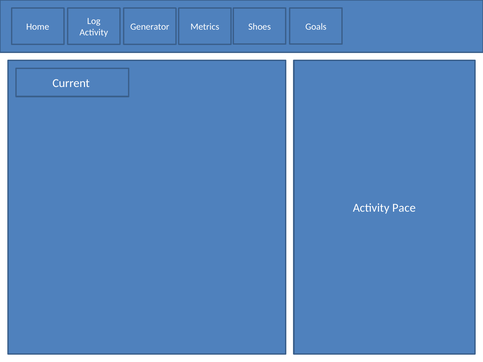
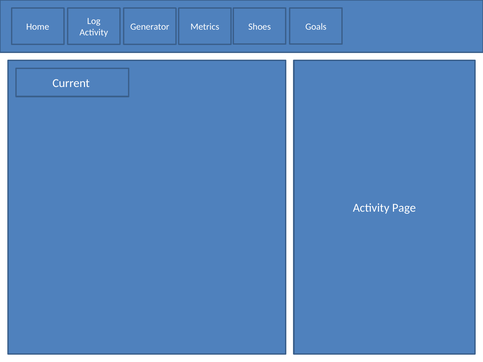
Pace: Pace -> Page (404, 208)
